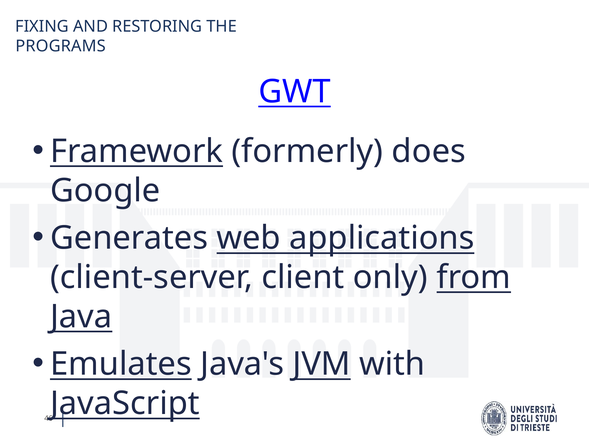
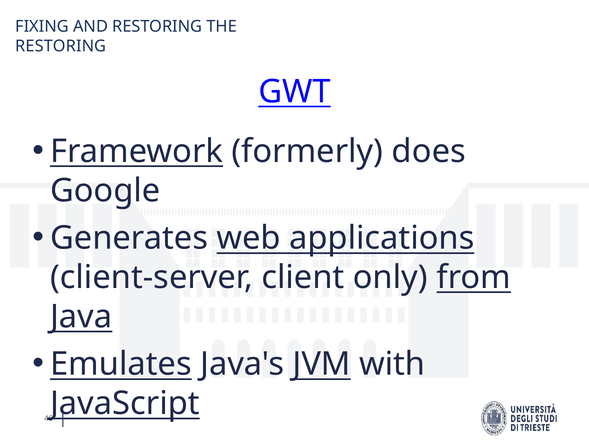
PROGRAMS: PROGRAMS -> RESTORING (61, 46)
